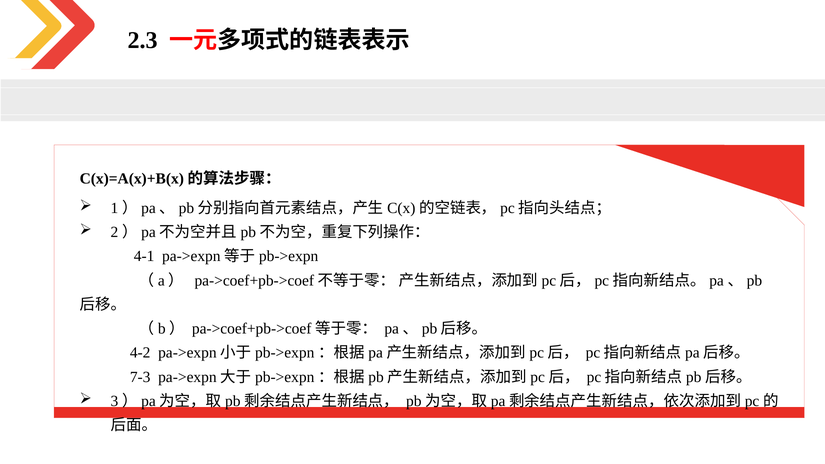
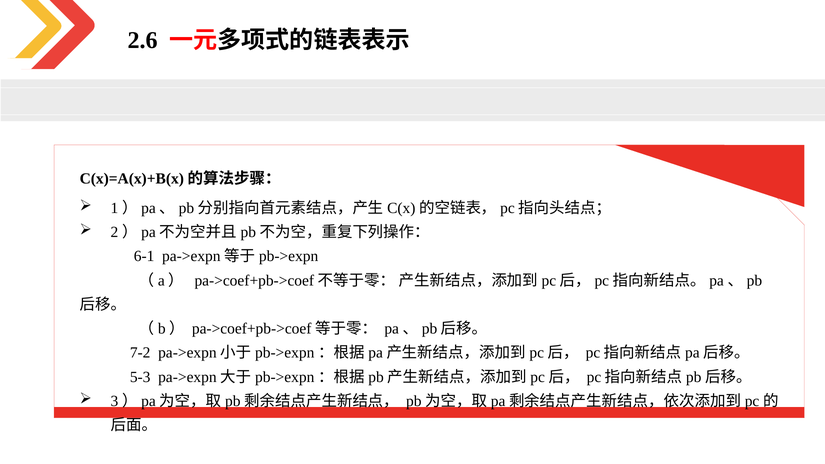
2.3: 2.3 -> 2.6 (143, 40)
4-1: 4-1 -> 6-1 (144, 256)
4-2: 4-2 -> 7-2 (140, 353)
7-3: 7-3 -> 5-3 (140, 377)
